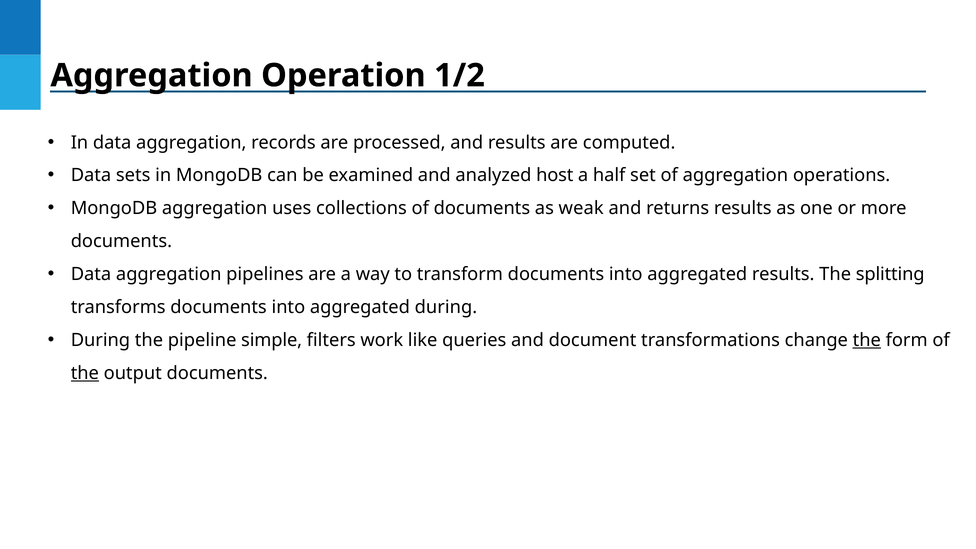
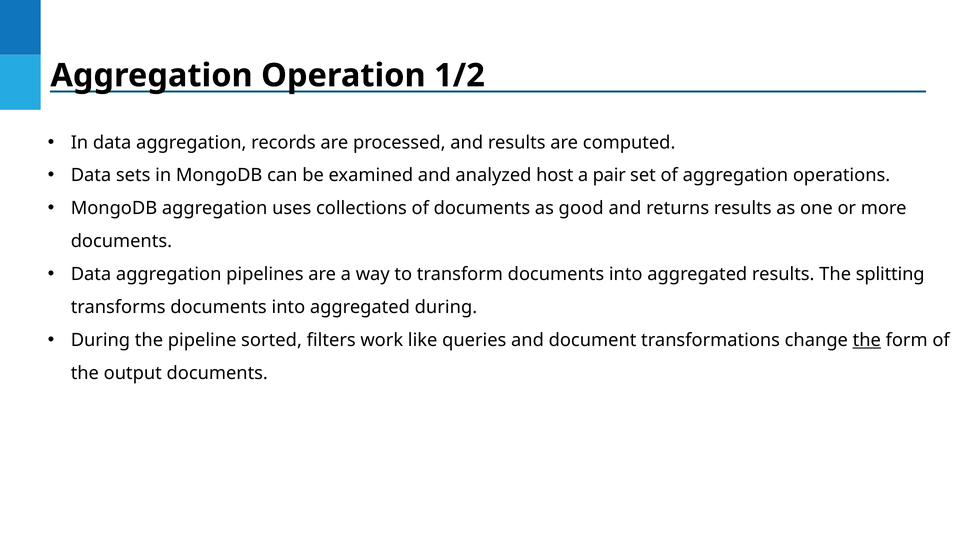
half: half -> pair (609, 175)
weak: weak -> good (581, 208)
simple: simple -> sorted (272, 340)
the underline: present -> none (85, 373)
